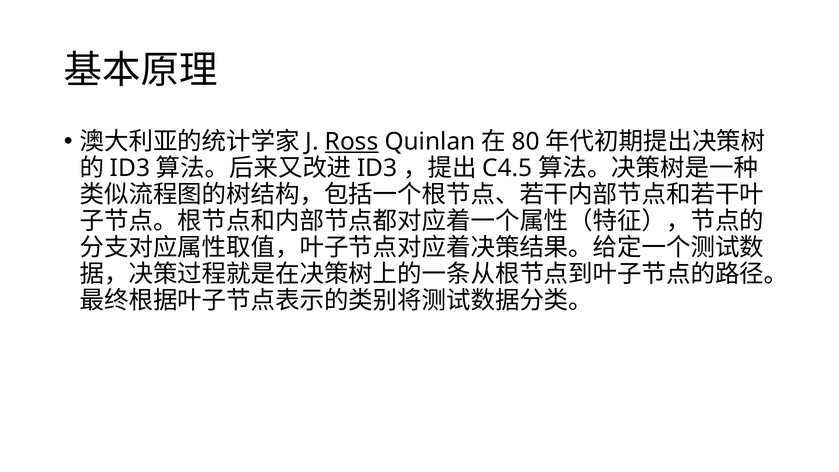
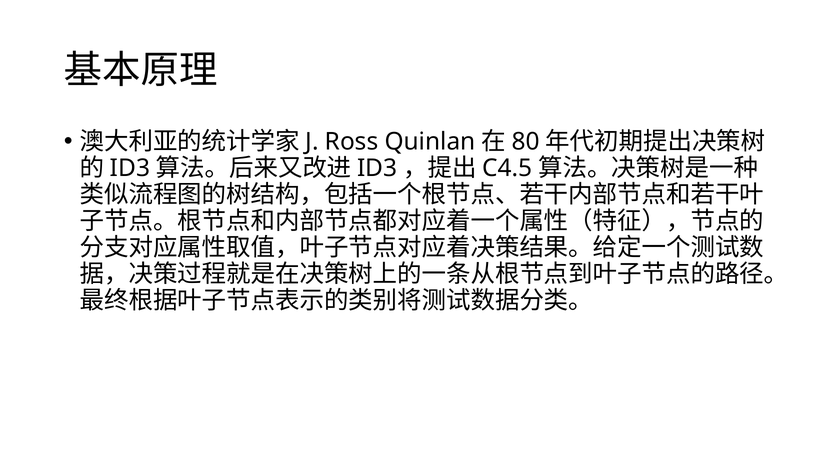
Ross underline: present -> none (352, 142)
